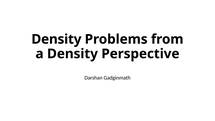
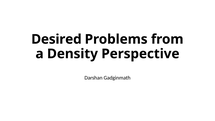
Density: Density -> Desired (56, 39)
